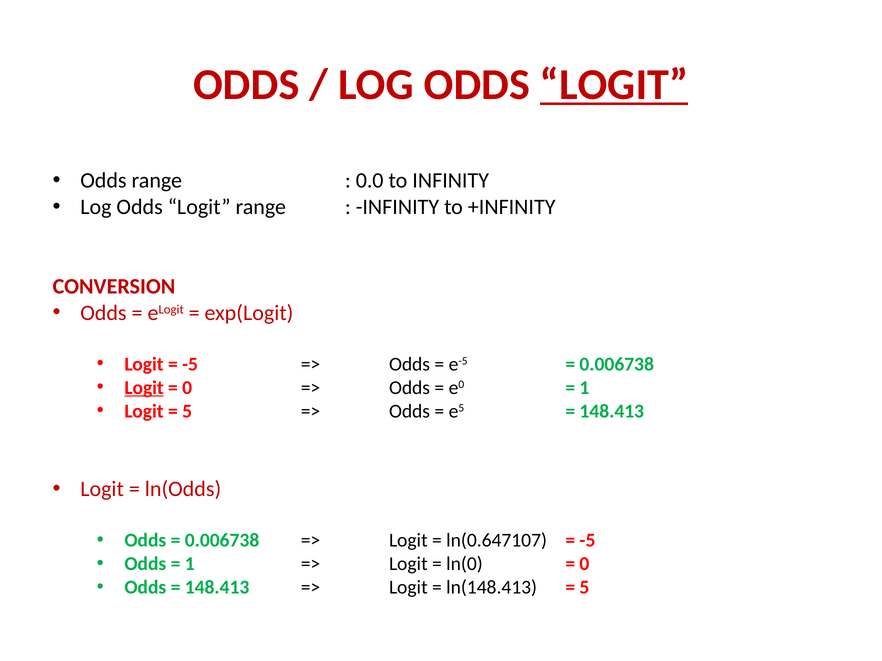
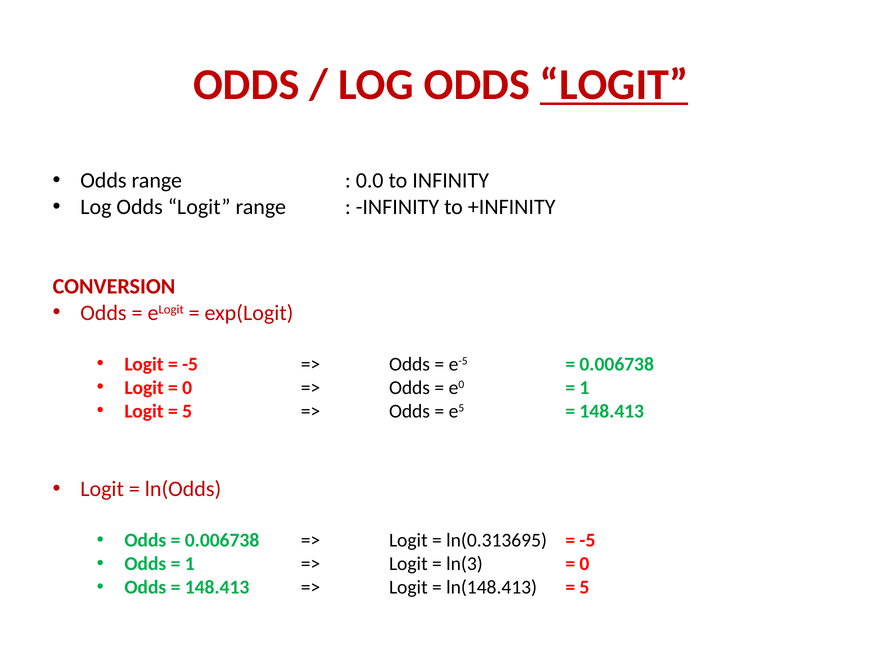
Logit underline: present -> none (144, 388)
ln(0.647107: ln(0.647107 -> ln(0.313695 (497, 541)
ln(0: ln(0 -> ln(3 (464, 564)
